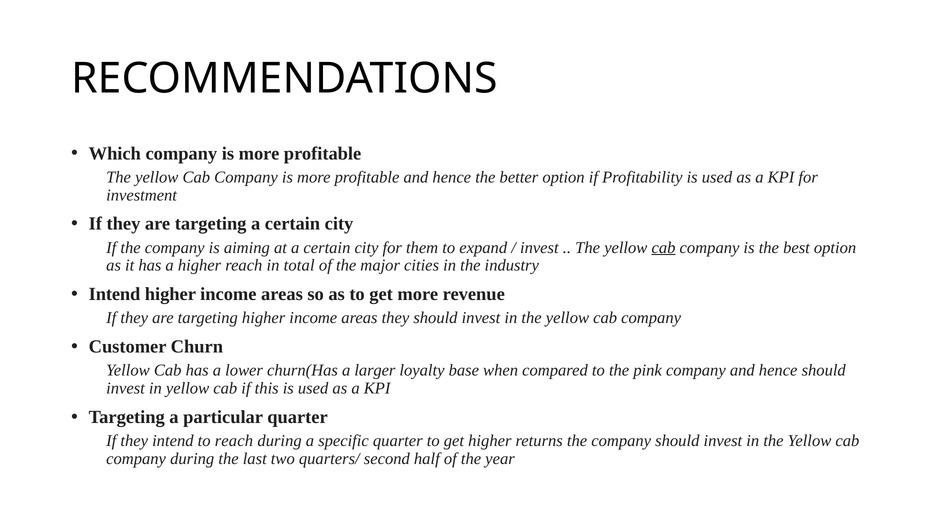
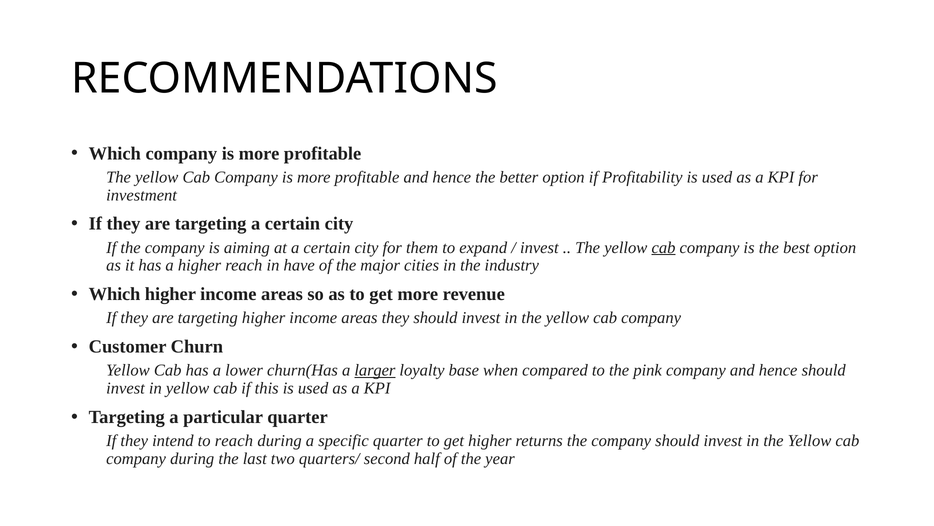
total: total -> have (299, 265)
Intend: Intend -> Which (115, 294)
larger underline: none -> present (375, 370)
